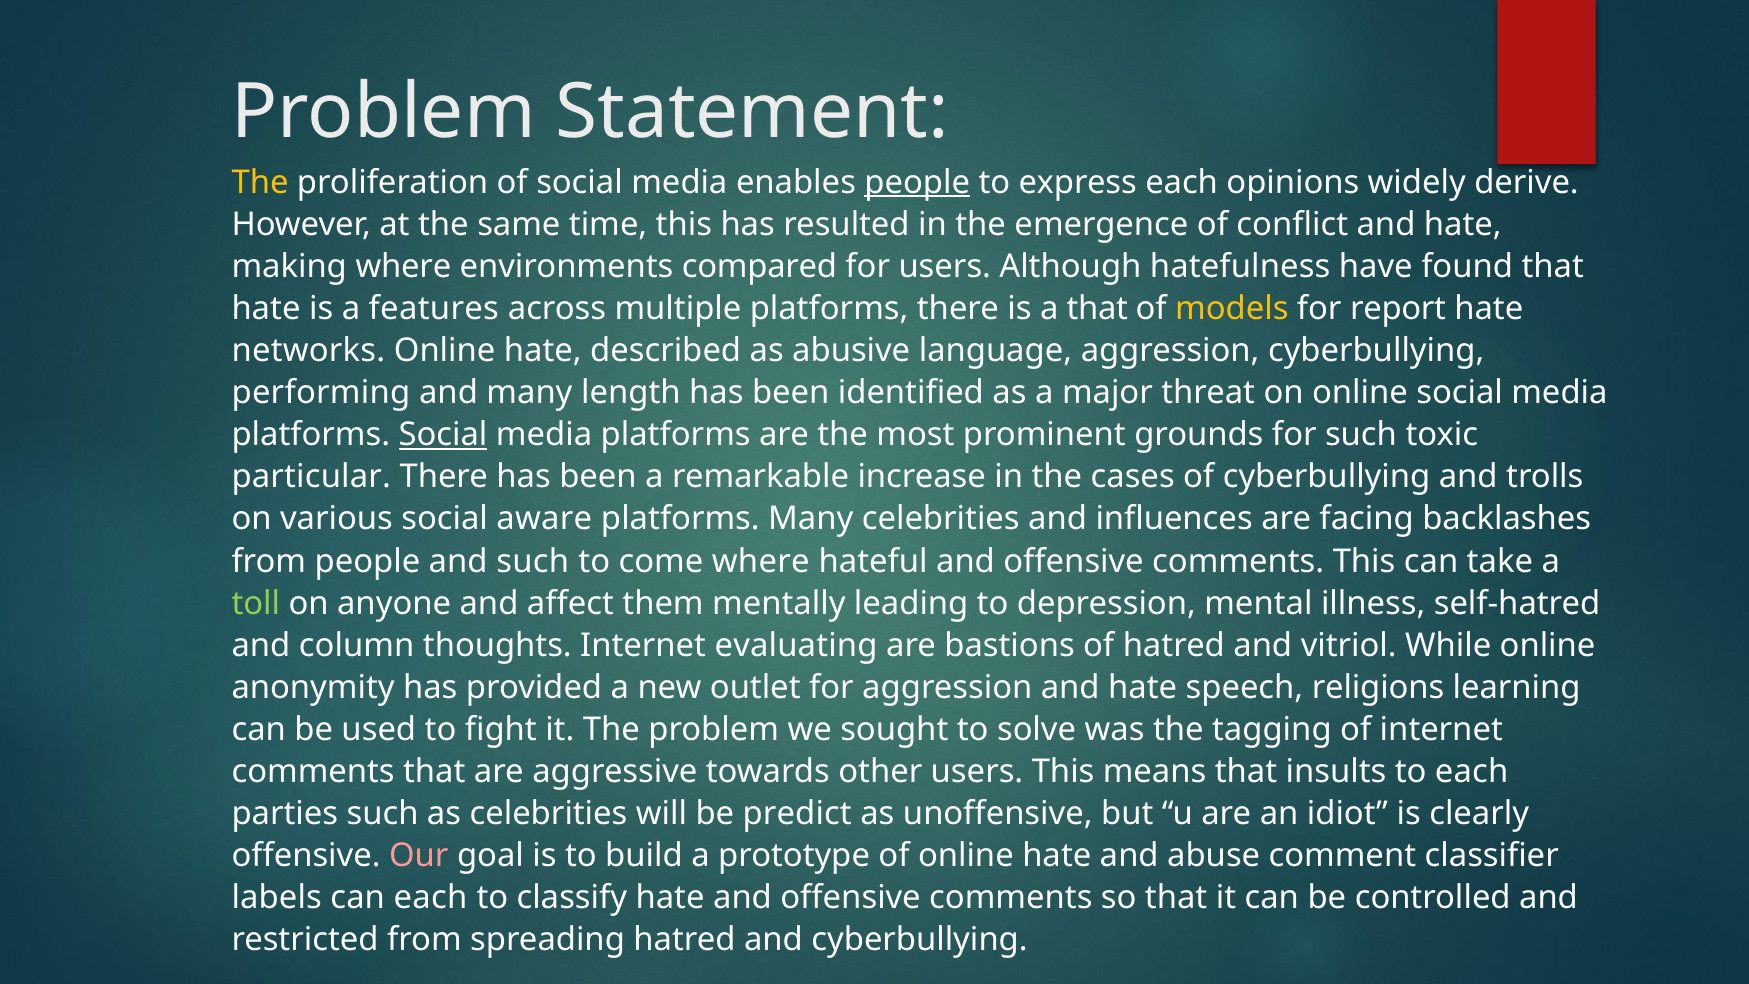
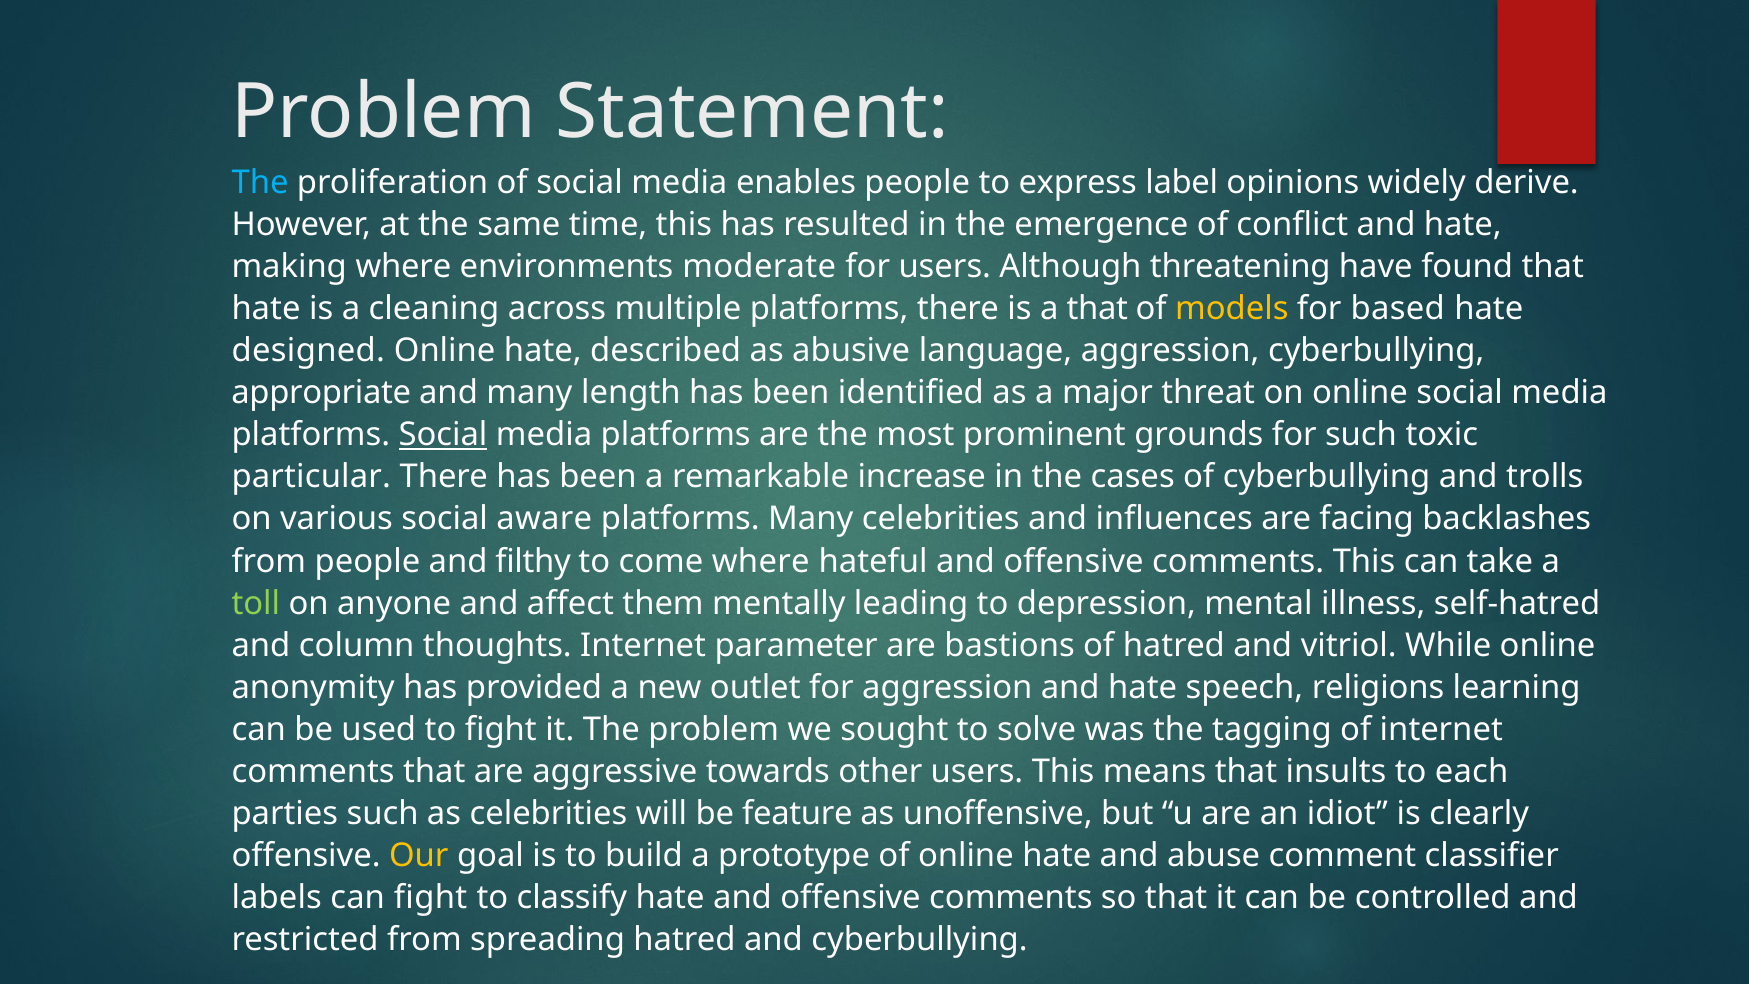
The colour: yellow -> light blue (260, 182)
people underline: present -> none (917, 182)
express each: each -> label (1182, 182)
compared: compared -> moderate (759, 267)
hatefulness: hatefulness -> threatening (1240, 267)
features: features -> cleaning (434, 309)
report: report -> based (1398, 309)
networks: networks -> designed (308, 351)
performing: performing -> appropriate (321, 393)
and such: such -> filthy (533, 561)
evaluating: evaluating -> parameter (796, 645)
predict: predict -> feature (797, 814)
Our colour: pink -> yellow (419, 856)
can each: each -> fight (431, 898)
